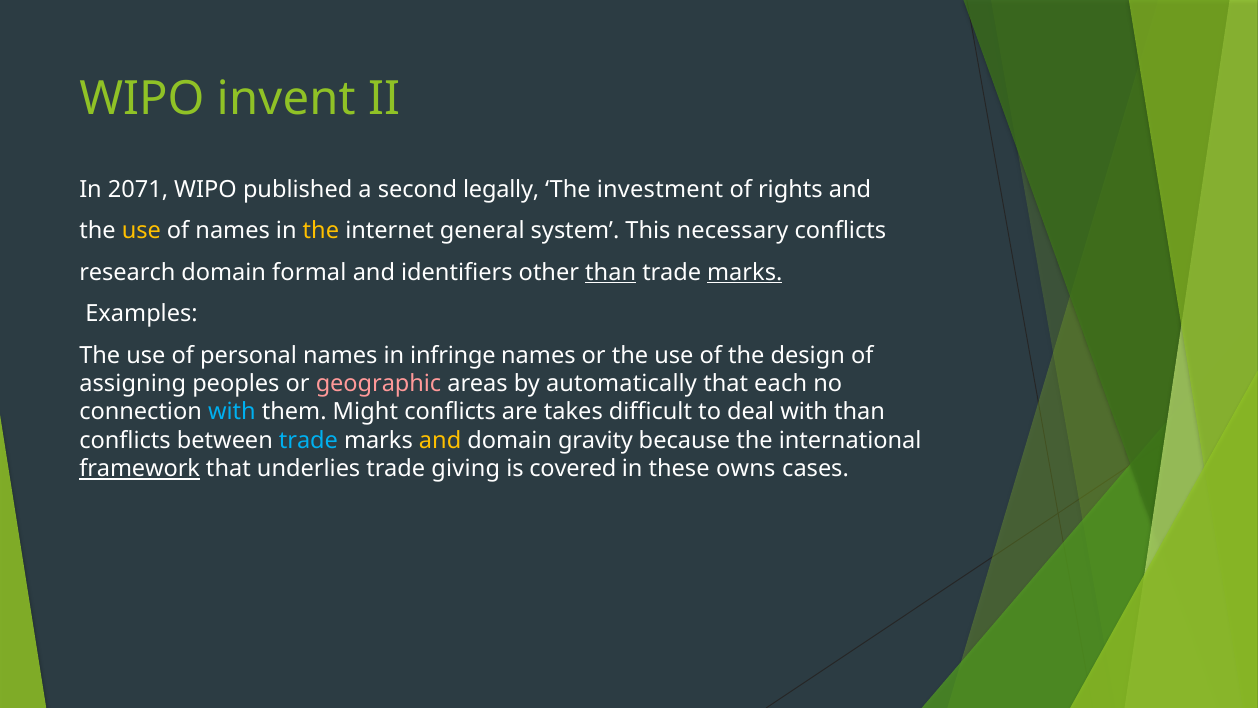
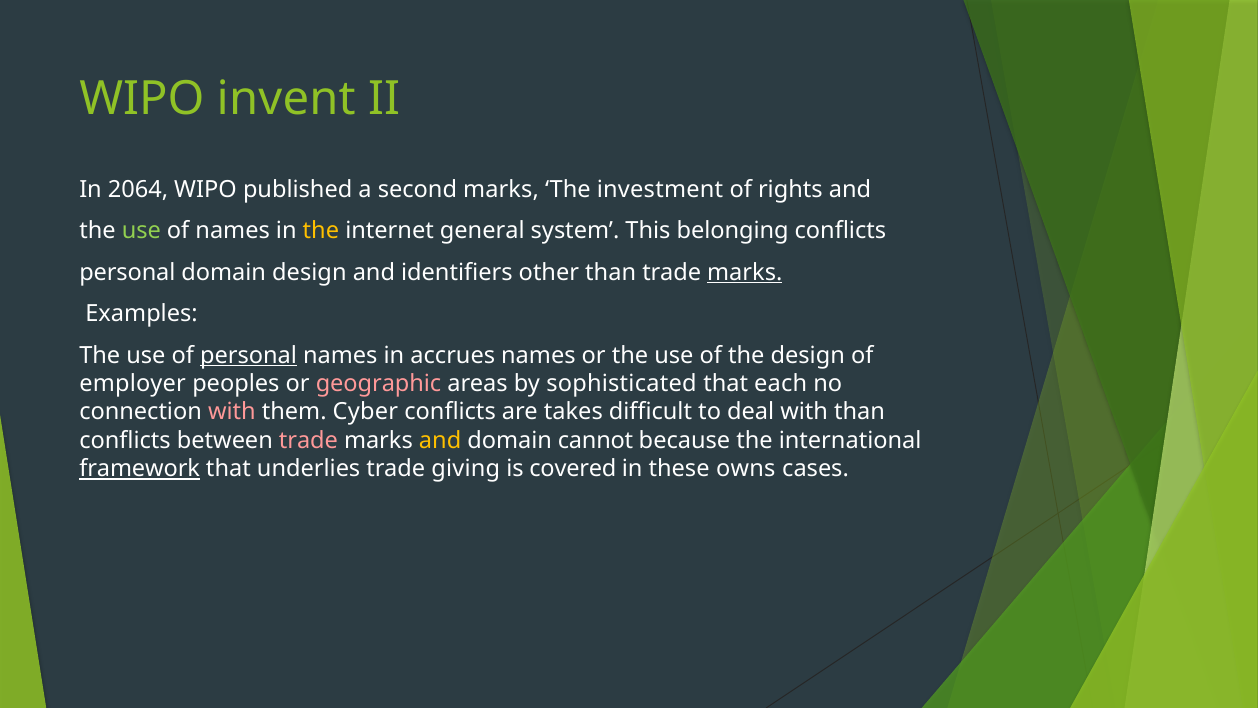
2071: 2071 -> 2064 (138, 190)
second legally: legally -> marks (501, 190)
use colour: yellow -> light green (141, 231)
necessary: necessary -> belonging (733, 231)
research: research -> personal (127, 272)
domain formal: formal -> design (309, 272)
than underline: present -> none (611, 272)
personal underline: none -> present (249, 355)
infringe: infringe -> accrues (453, 355)
assigning: assigning -> employer (133, 384)
automatically: automatically -> sophisticated (621, 384)
with colour: light blue -> pink (232, 412)
Might: Might -> Cyber (365, 412)
trade colour: light blue -> pink (308, 440)
gravity: gravity -> cannot (596, 440)
